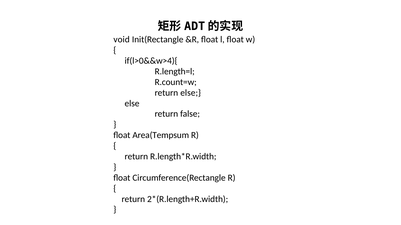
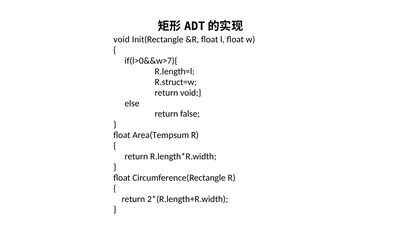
if(l>0&&w>4){: if(l>0&&w>4){ -> if(l>0&&w>7){ (151, 61)
R.count=w: R.count=w -> R.struct=w (176, 82)
return else: else -> void (191, 93)
